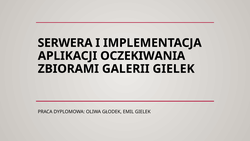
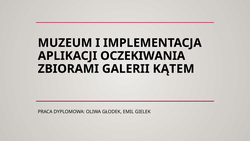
SERWERA: SERWERA -> MUZEUM (65, 43)
GALERII GIELEK: GIELEK -> KĄTEM (174, 69)
